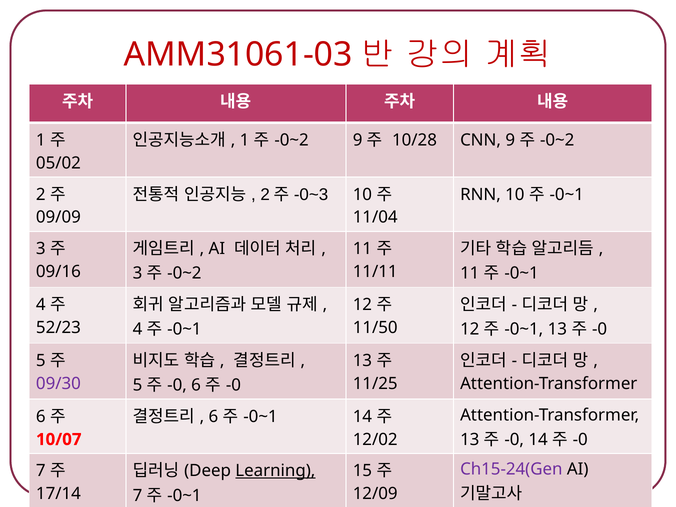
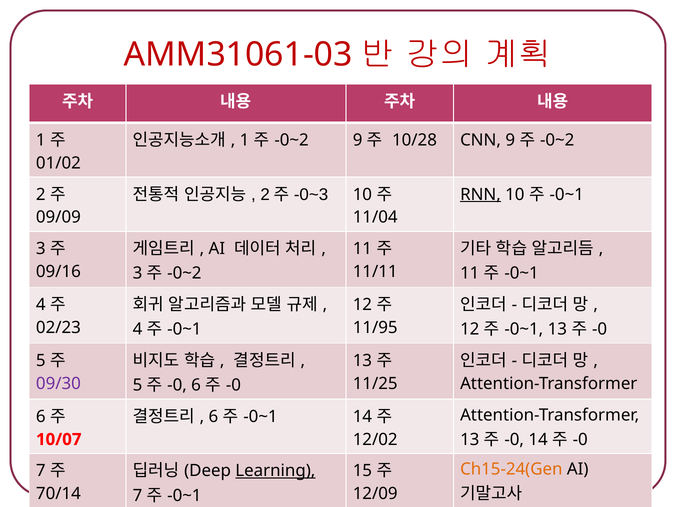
05/02: 05/02 -> 01/02 (58, 163)
RNN underline: none -> present (480, 194)
52/23: 52/23 -> 02/23 (58, 328)
11/50: 11/50 -> 11/95 (375, 328)
Ch15-24(Gen colour: purple -> orange (511, 469)
17/14: 17/14 -> 70/14 (58, 494)
